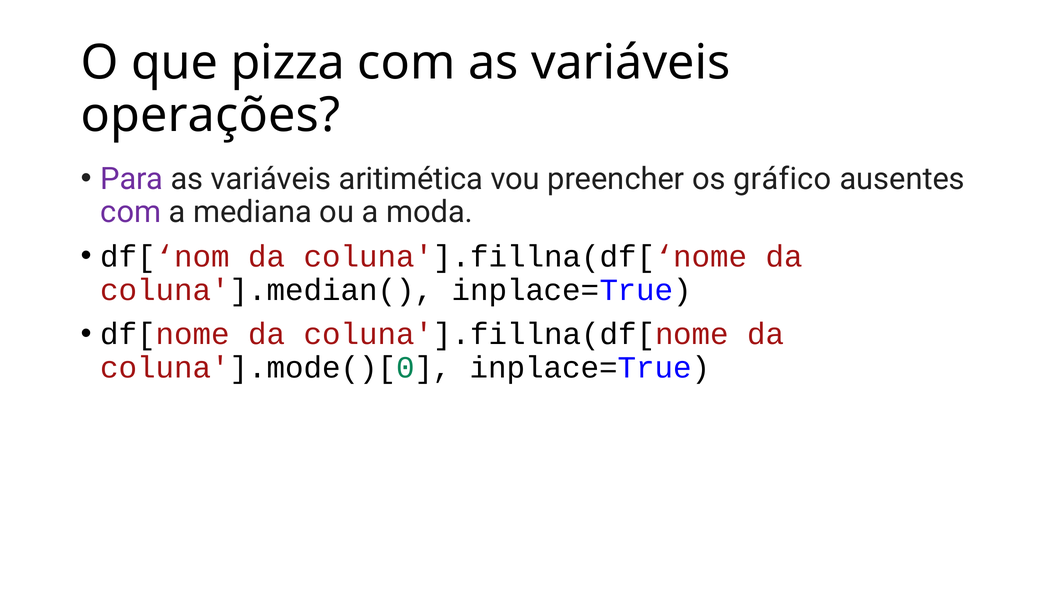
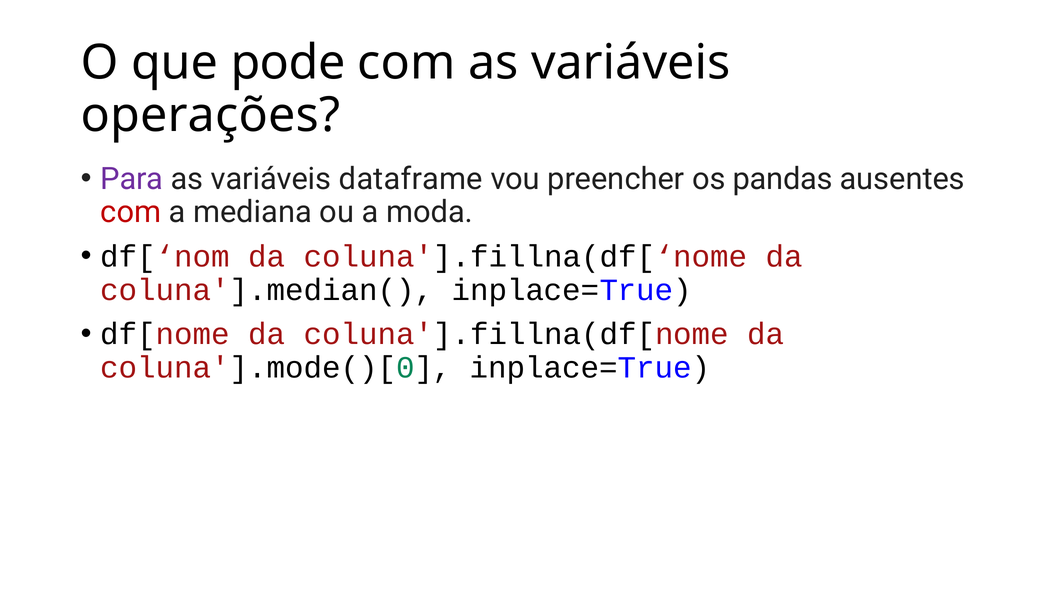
pizza: pizza -> pode (288, 63)
aritimética: aritimética -> dataframe (411, 179)
gráfico: gráfico -> pandas (783, 179)
com colour: purple -> red (131, 212)
